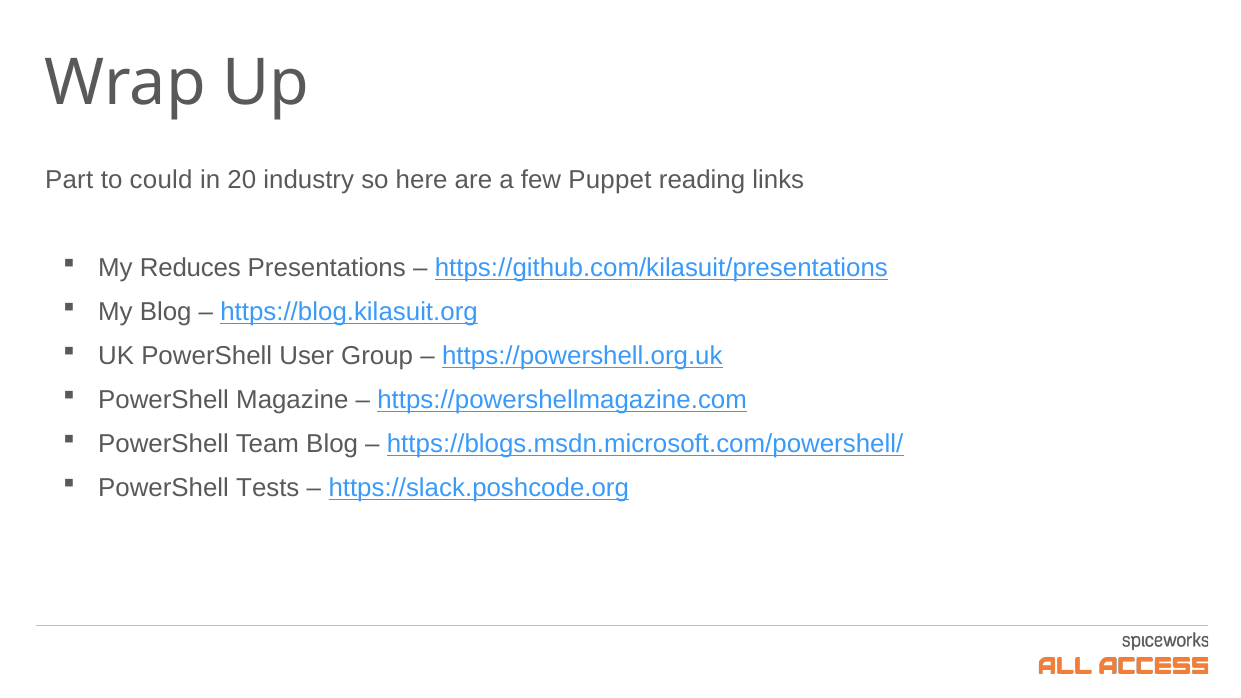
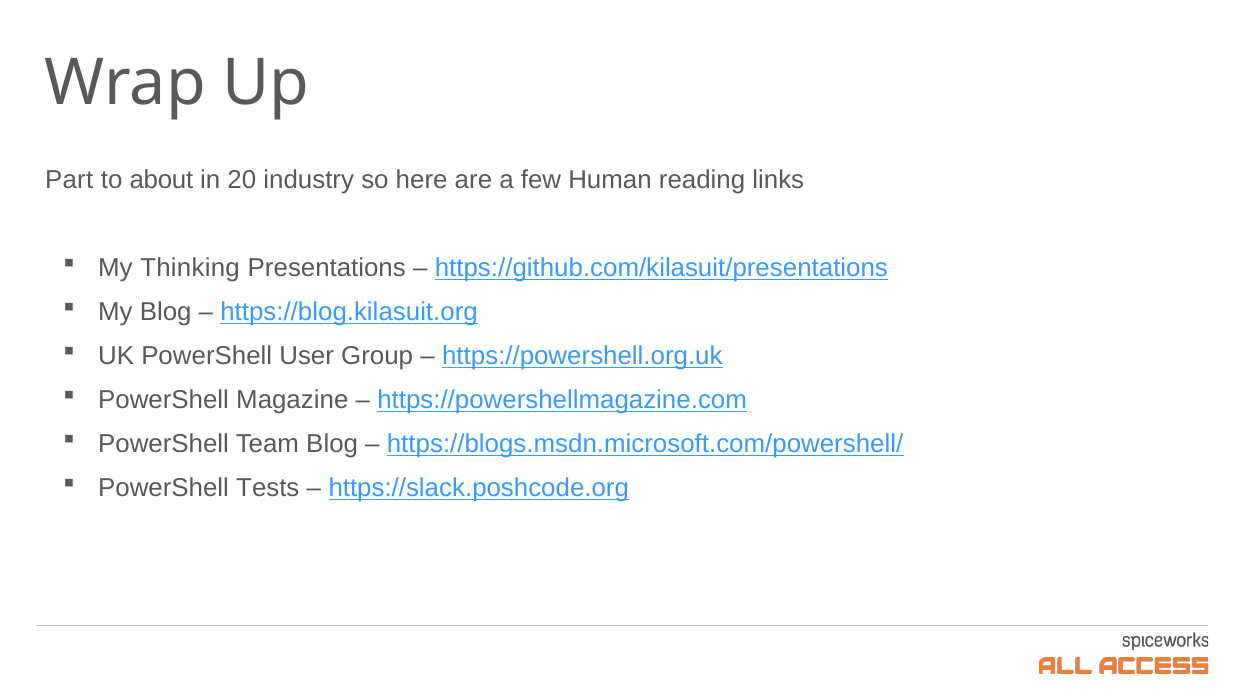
could: could -> about (161, 180)
Puppet: Puppet -> Human (610, 180)
Reduces: Reduces -> Thinking (190, 268)
